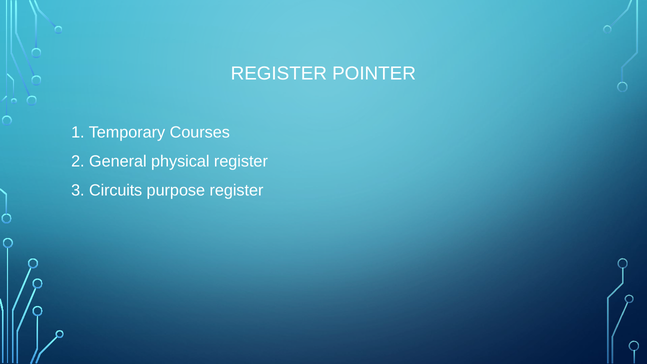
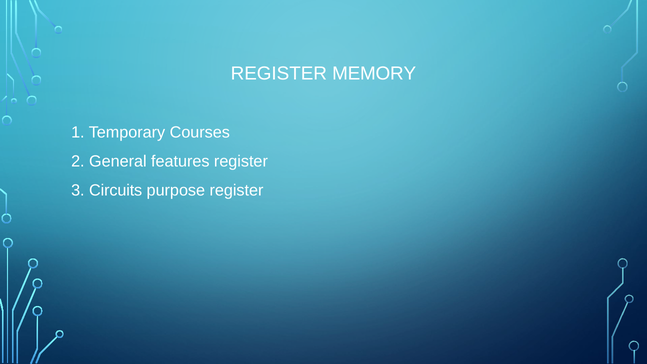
POINTER: POINTER -> MEMORY (374, 73)
physical: physical -> features (180, 162)
